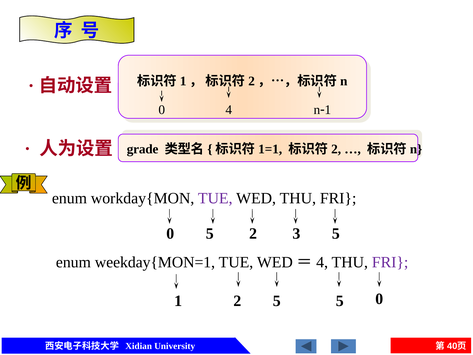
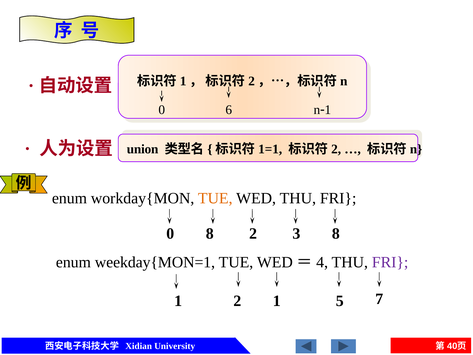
4: 4 -> 6 (229, 110)
grade: grade -> union (143, 149)
TUE colour: purple -> orange (215, 198)
0 5: 5 -> 8 (210, 234)
5: 5 -> 8 (336, 234)
1 2 5: 5 -> 1 (277, 301)
5 0: 0 -> 7 (379, 299)
